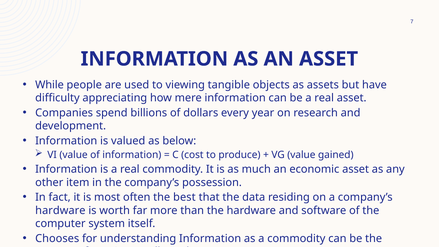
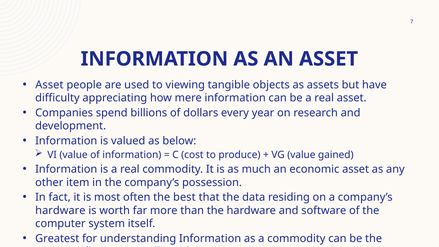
While: While -> Asset (49, 85)
Chooses: Chooses -> Greatest (57, 238)
